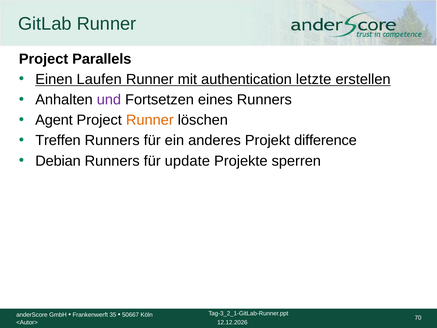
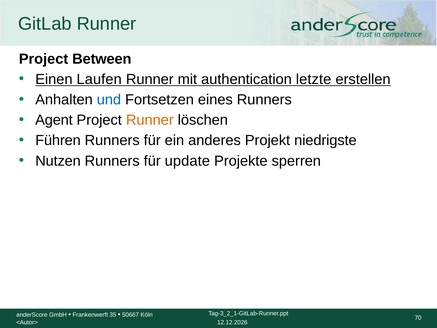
Parallels: Parallels -> Between (102, 59)
und colour: purple -> blue (109, 100)
Treffen: Treffen -> Führen (58, 140)
difference: difference -> niedrigste (325, 140)
Debian: Debian -> Nutzen (58, 161)
